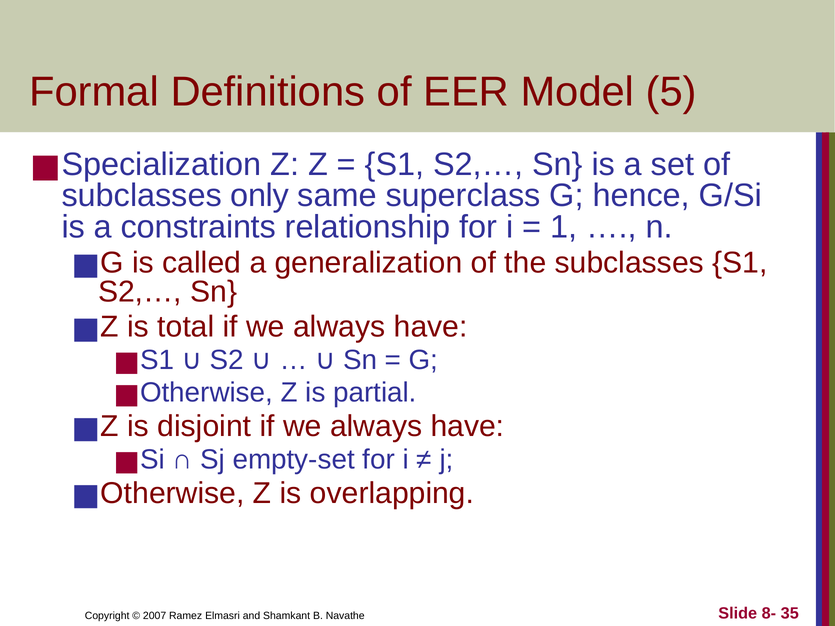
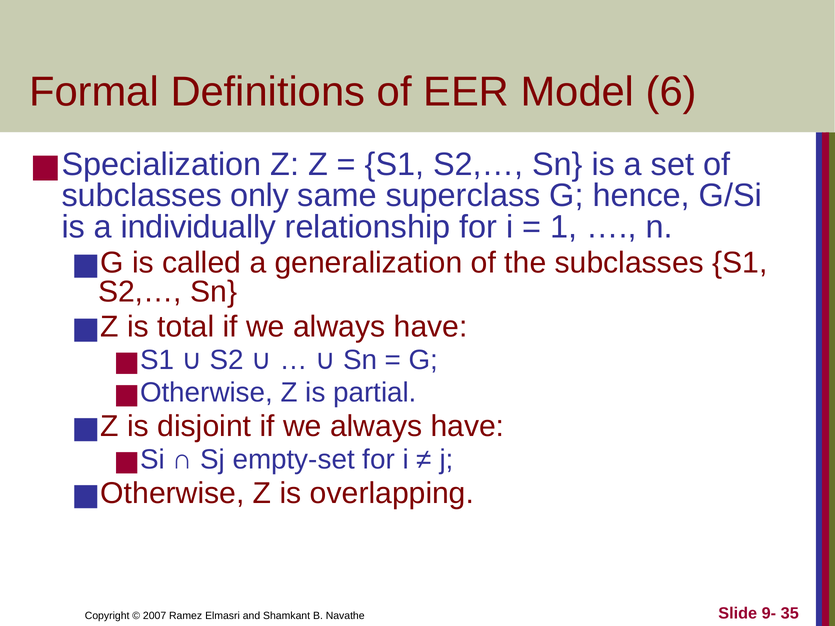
5: 5 -> 6 (671, 92)
constraints: constraints -> individually (199, 227)
8-: 8- -> 9- (769, 613)
